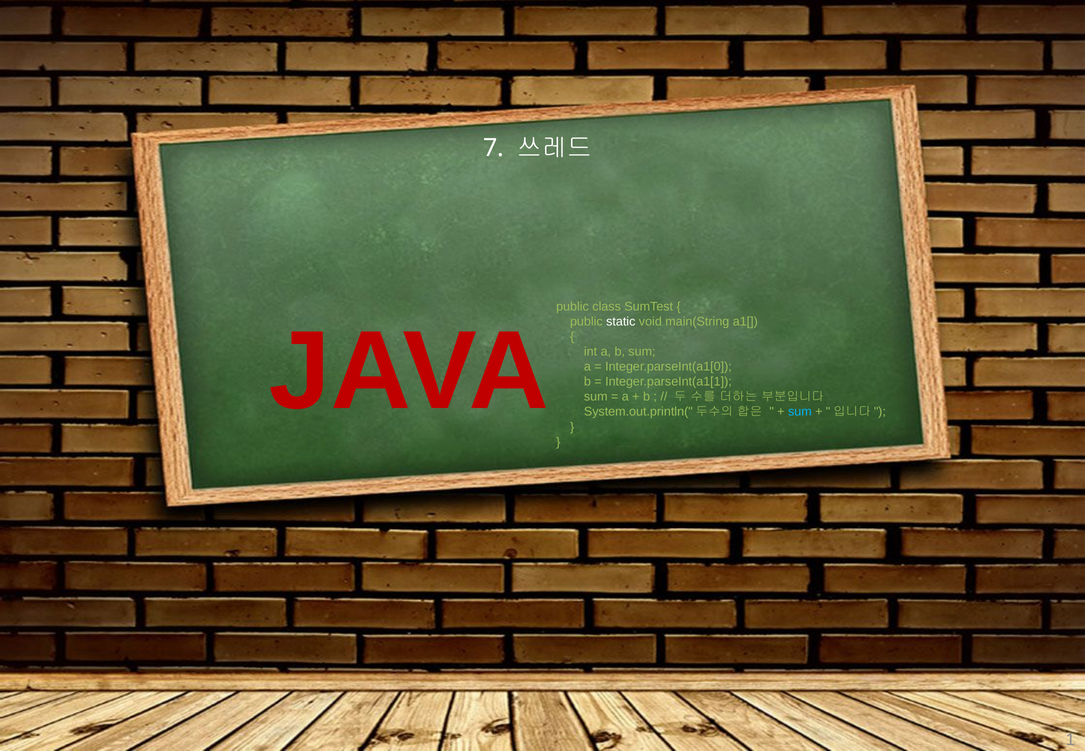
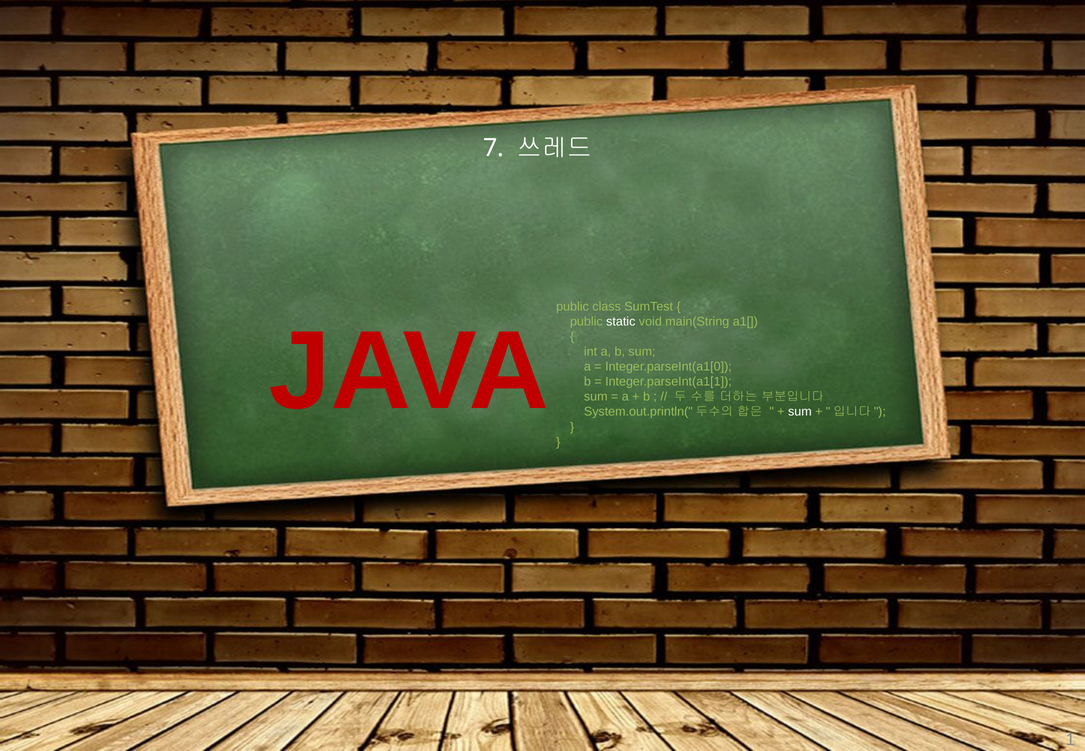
sum colour: light blue -> white (800, 412)
